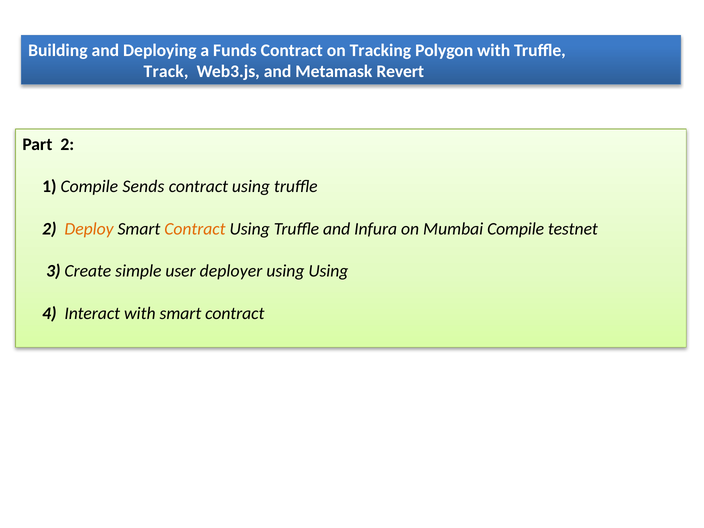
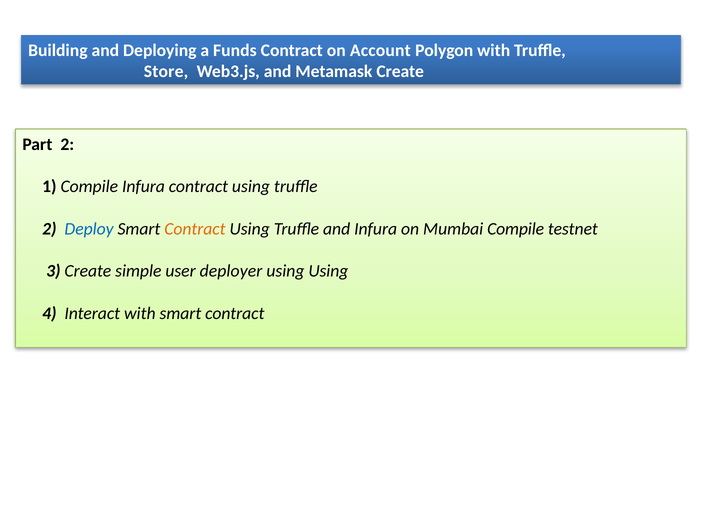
Tracking: Tracking -> Account (380, 50)
Track: Track -> Store (166, 72)
Metamask Revert: Revert -> Create (400, 72)
Compile Sends: Sends -> Infura (143, 187)
Deploy colour: orange -> blue (89, 229)
